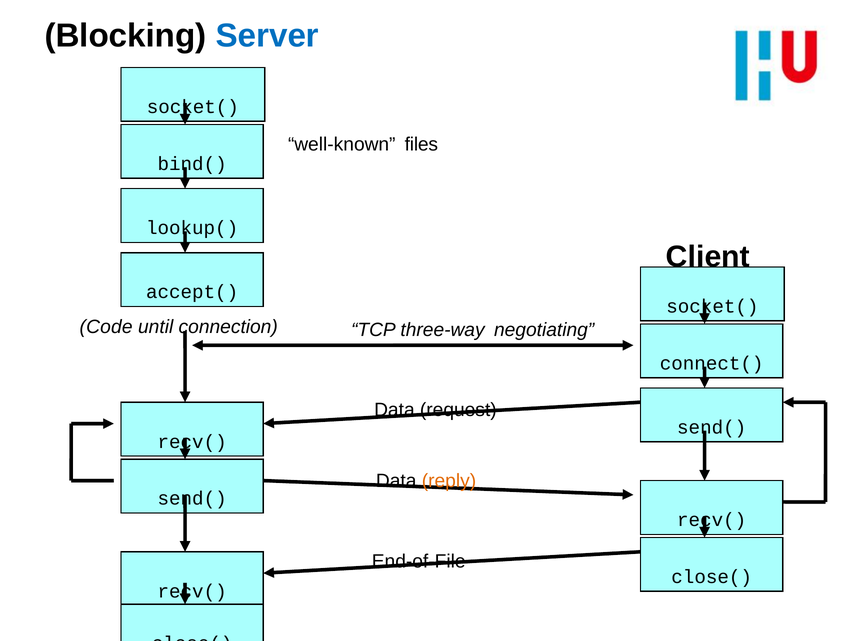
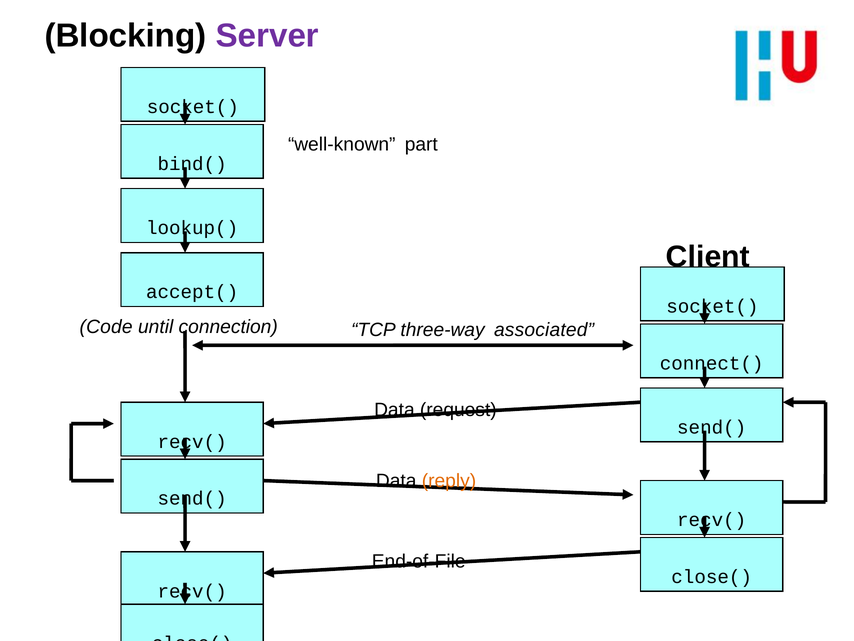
Server colour: blue -> purple (267, 36)
files: files -> part (421, 144)
negotiating: negotiating -> associated (544, 330)
